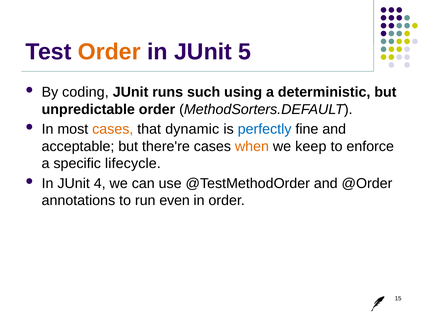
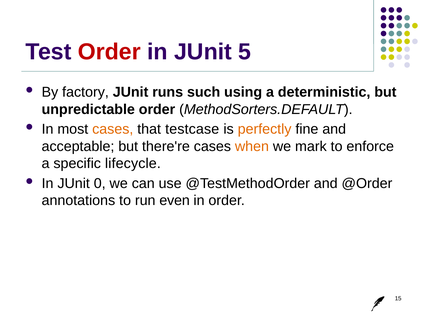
Order colour: orange -> red (109, 52)
coding: coding -> factory (85, 92)
dynamic: dynamic -> testcase (192, 129)
perfectly colour: blue -> orange (265, 129)
keep: keep -> mark (311, 146)
4: 4 -> 0 (100, 183)
